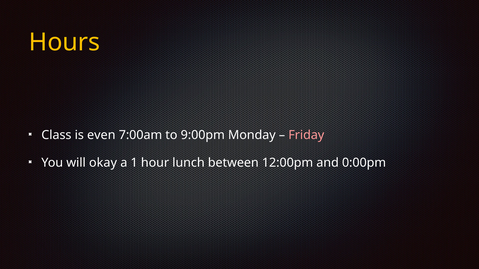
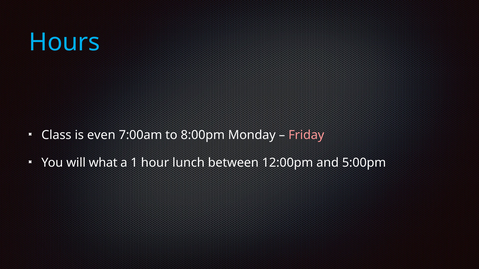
Hours colour: yellow -> light blue (65, 42)
9:00pm: 9:00pm -> 8:00pm (203, 135)
okay: okay -> what (103, 163)
0:00pm: 0:00pm -> 5:00pm (364, 163)
